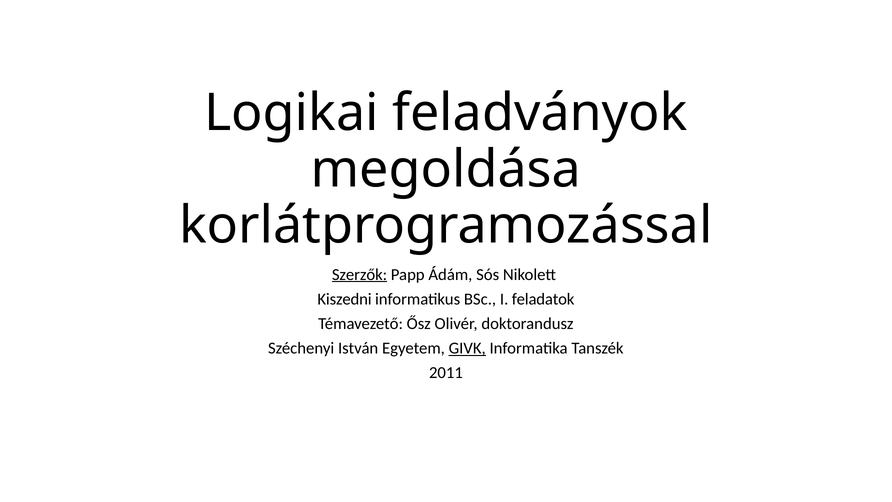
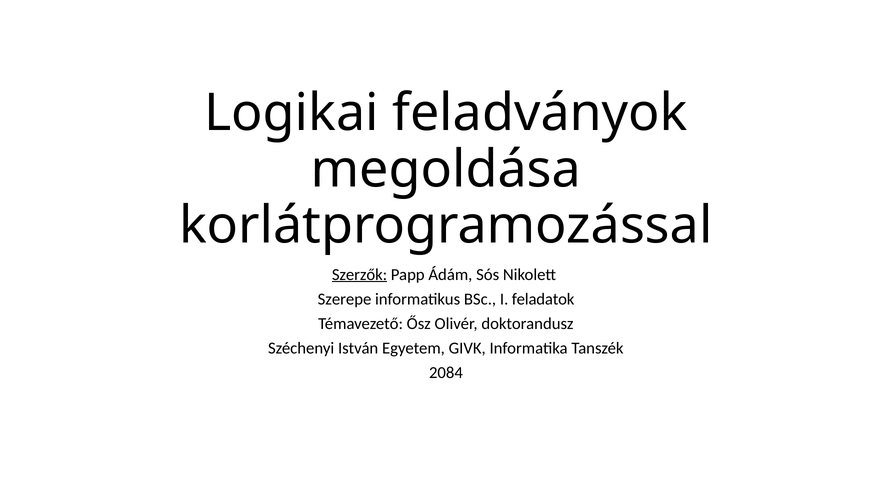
Kiszedni: Kiszedni -> Szerepe (345, 299)
GIVK underline: present -> none (467, 348)
2011: 2011 -> 2084 (446, 373)
